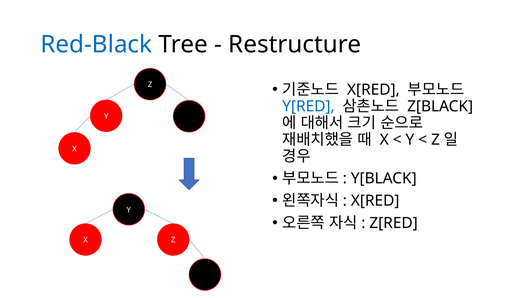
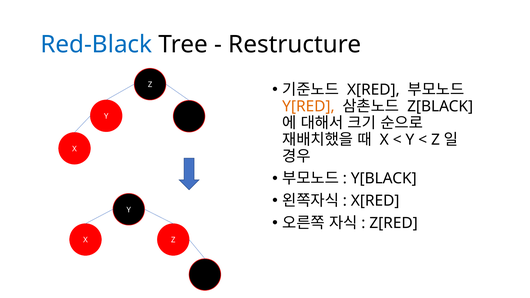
Y[RED colour: blue -> orange (308, 106)
